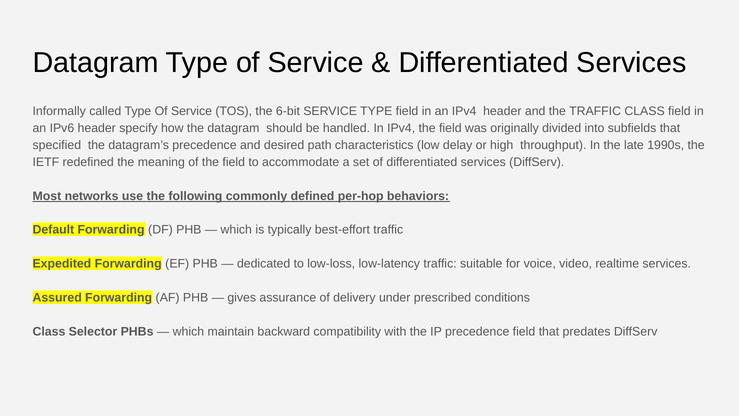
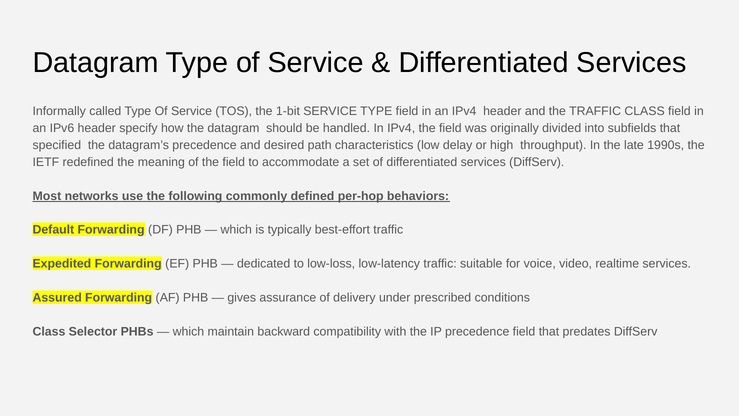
6-bit: 6-bit -> 1-bit (288, 111)
